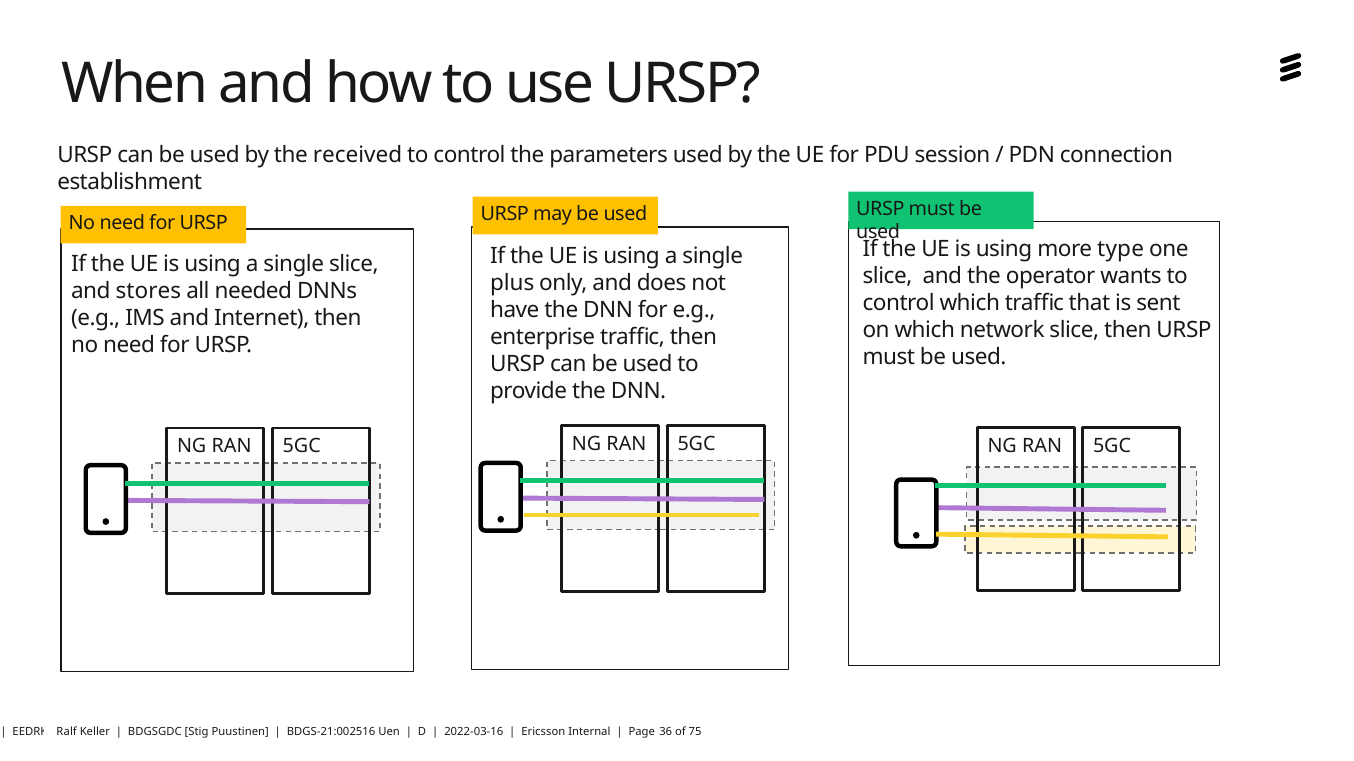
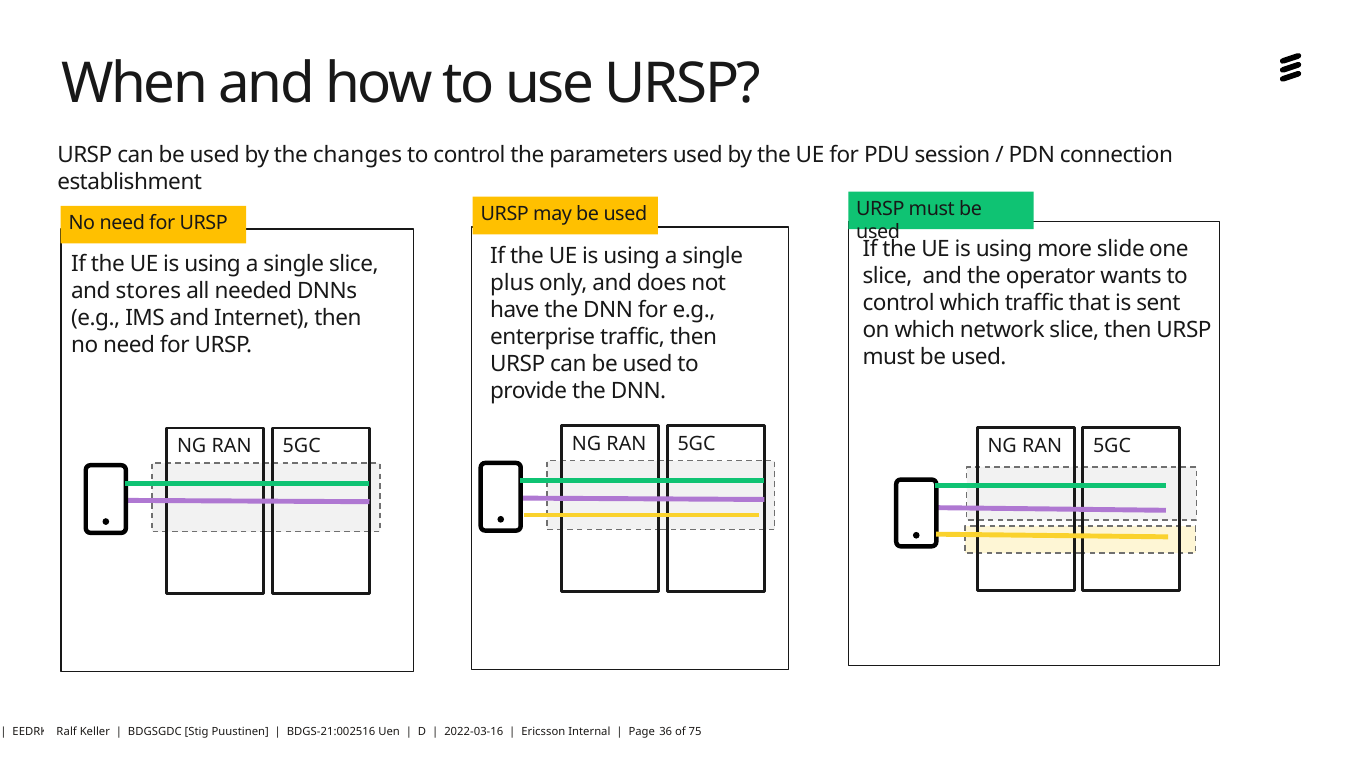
received: received -> changes (357, 155)
type: type -> slide (1121, 249)
